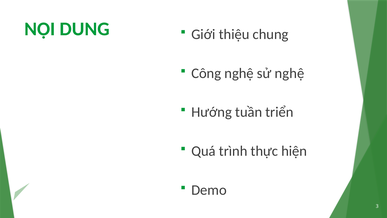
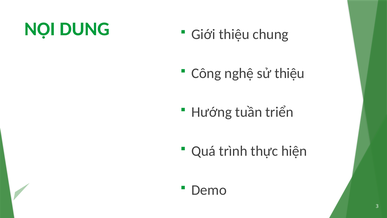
sử nghệ: nghệ -> thiệu (290, 73)
